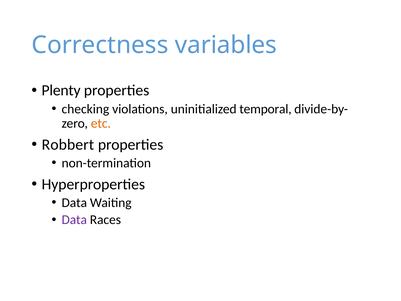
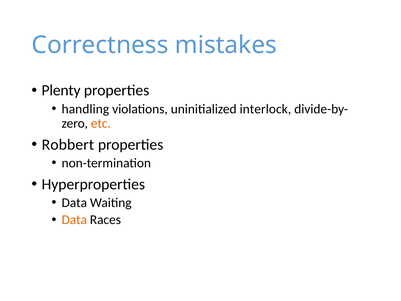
variables: variables -> mistakes (226, 45)
checking: checking -> handling (85, 109)
temporal: temporal -> interlock (265, 109)
Data colour: purple -> orange (74, 220)
